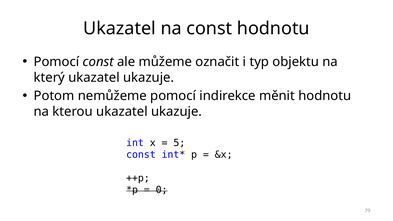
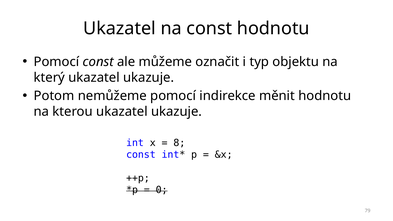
5: 5 -> 8 (179, 143)
